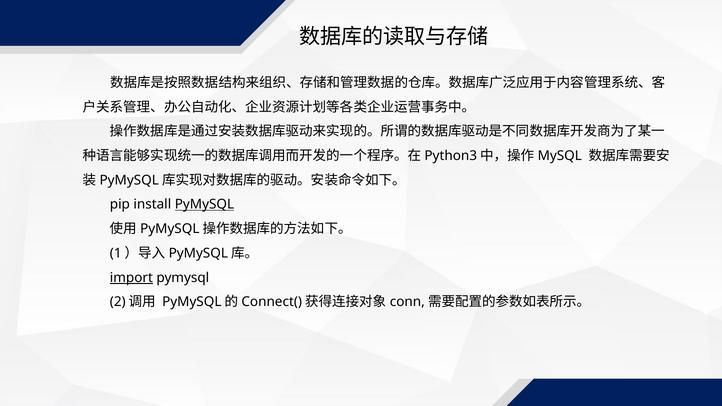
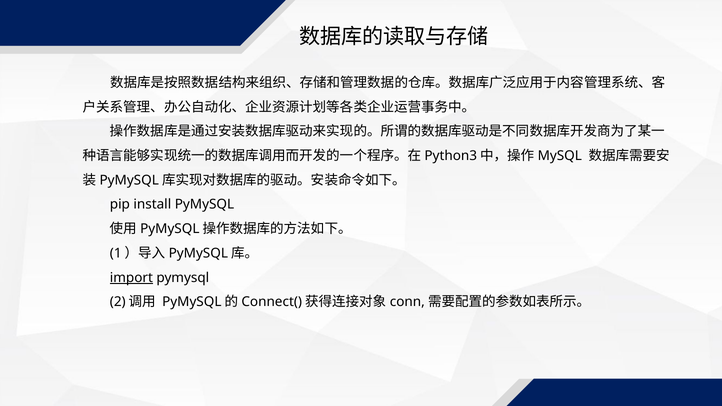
PyMySQL underline: present -> none (204, 205)
